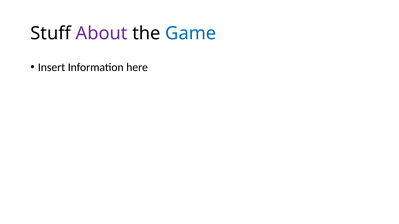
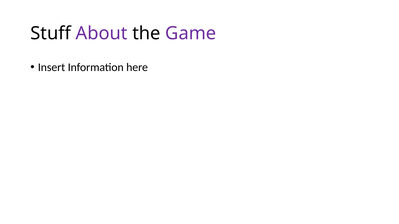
Game colour: blue -> purple (191, 34)
